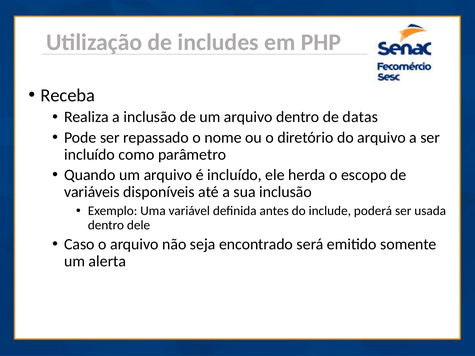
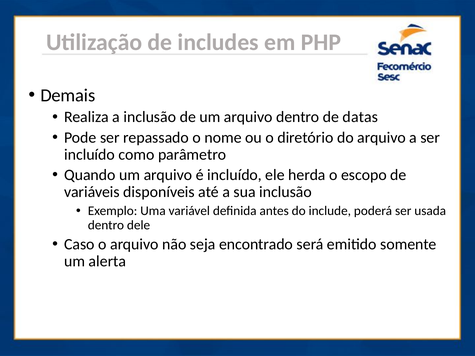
Receba: Receba -> Demais (68, 95)
